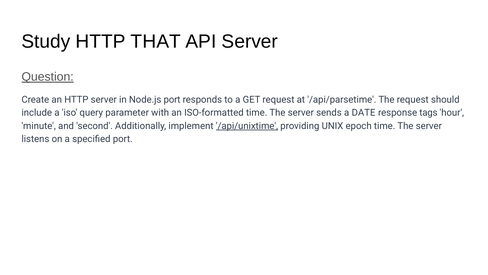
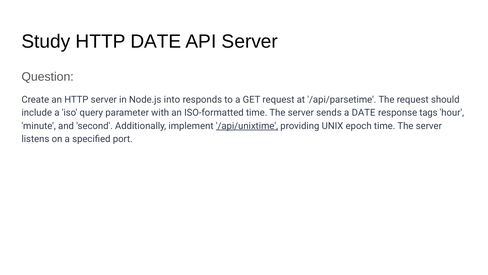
HTTP THAT: THAT -> DATE (156, 41)
Question underline: present -> none (48, 77)
Node.js port: port -> into (172, 99)
